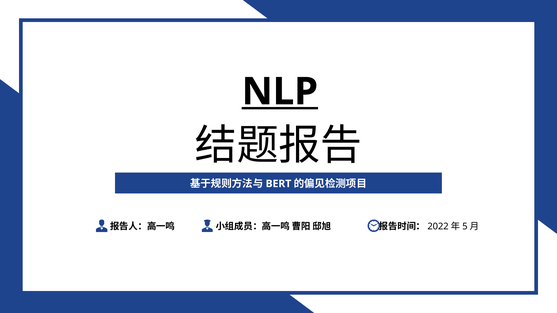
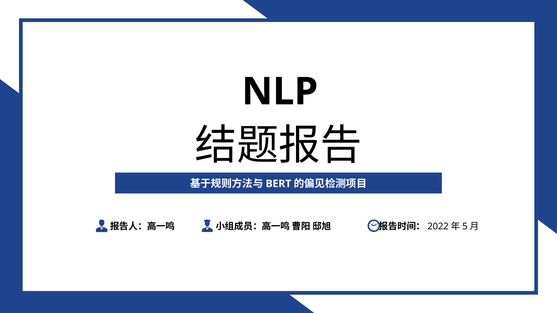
NLP underline: present -> none (280, 92)
